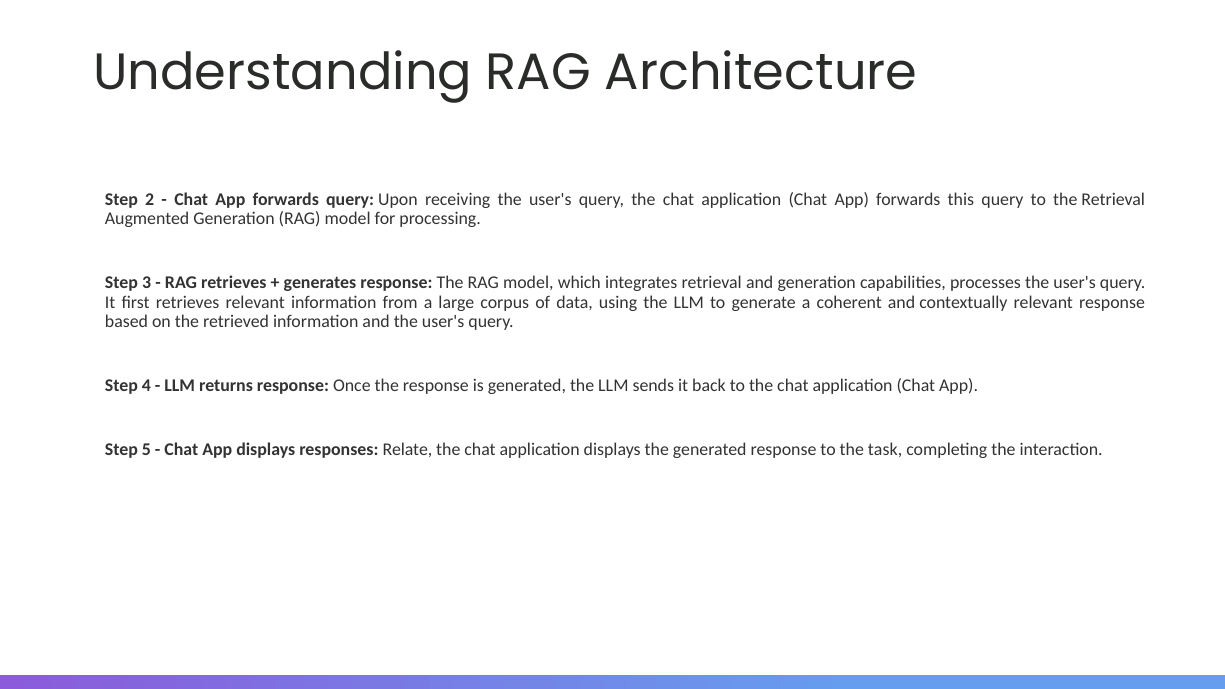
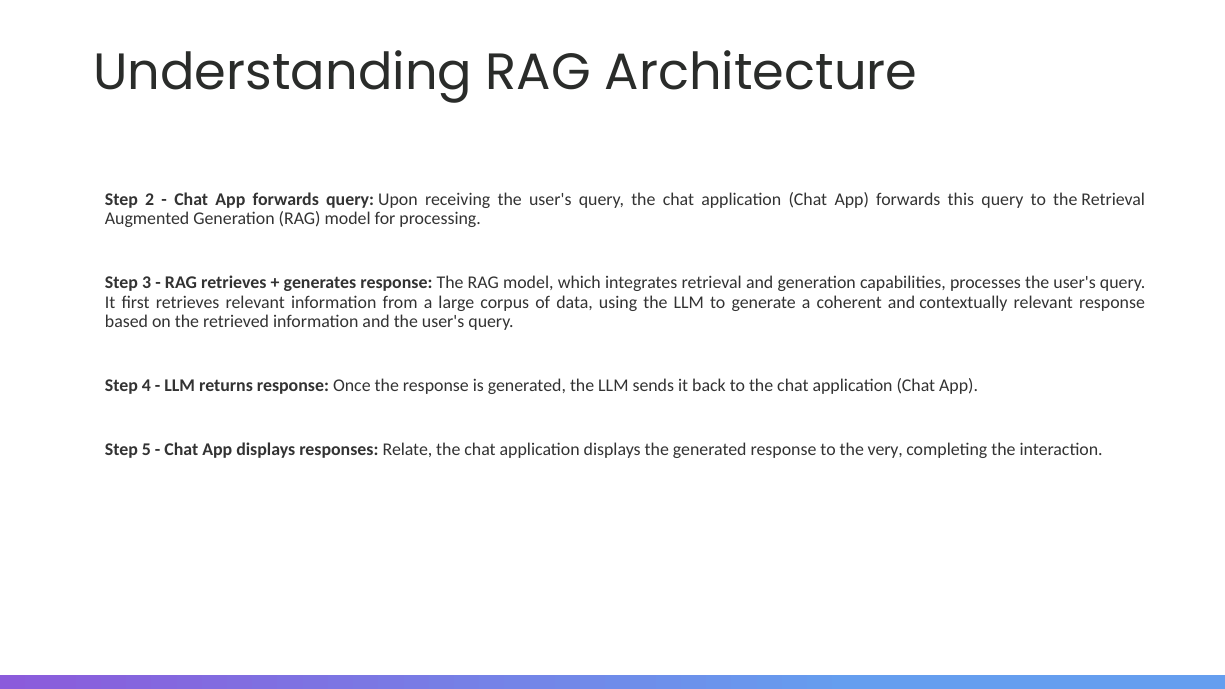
task: task -> very (885, 450)
